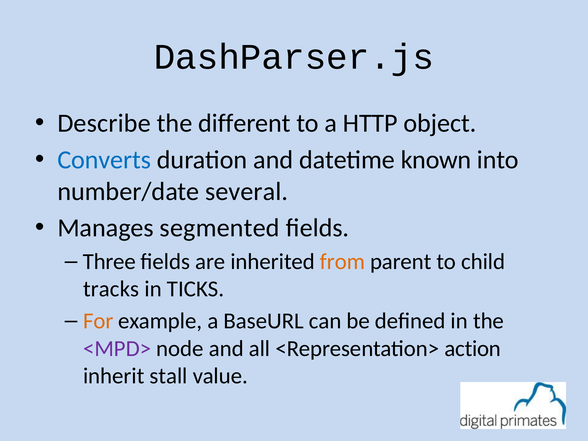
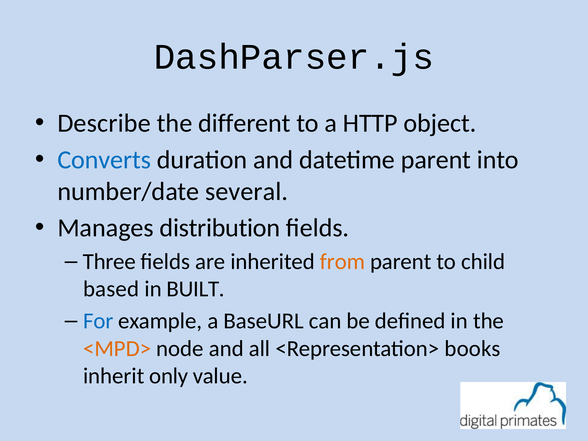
datetime known: known -> parent (436, 160)
segmented: segmented -> distribution (220, 228)
tracks: tracks -> based (111, 289)
TICKS: TICKS -> BUILT (196, 289)
For colour: orange -> blue (98, 321)
<MPD> colour: purple -> orange (117, 348)
action: action -> books (473, 348)
stall: stall -> only (169, 376)
